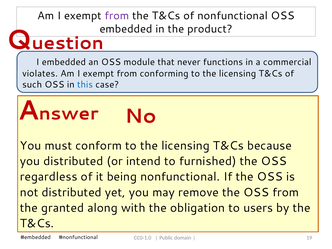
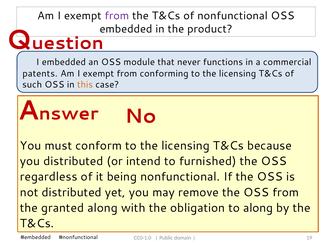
violates: violates -> patents (40, 74)
this colour: blue -> orange (85, 85)
to users: users -> along (258, 208)
